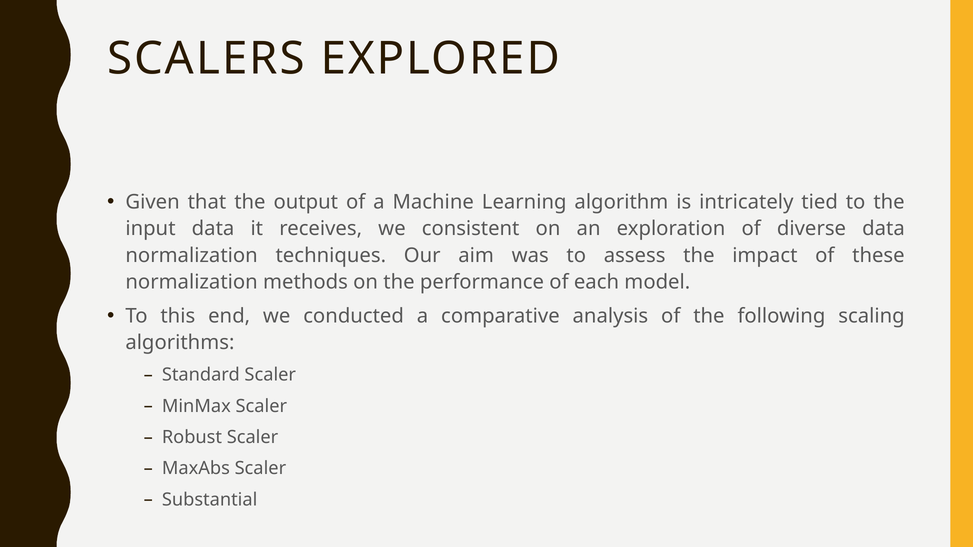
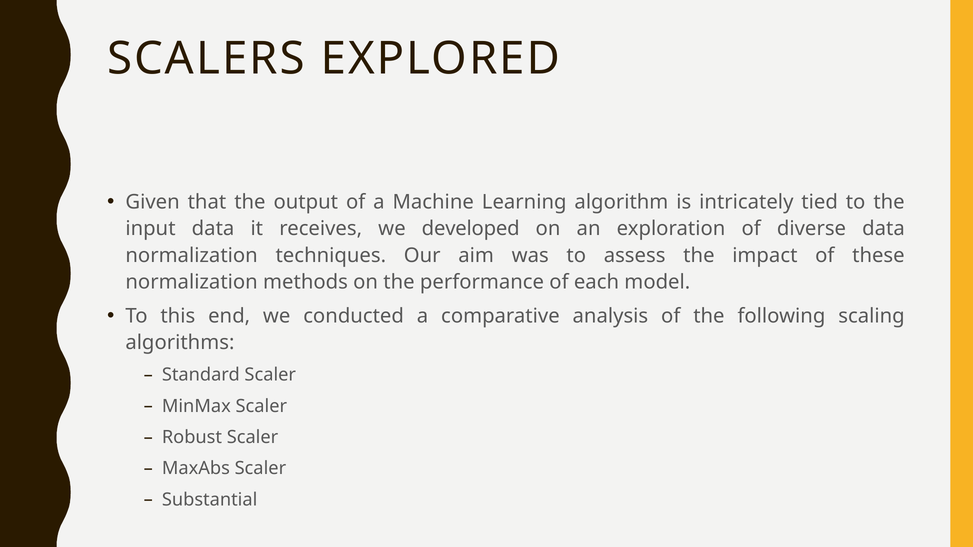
consistent: consistent -> developed (471, 229)
